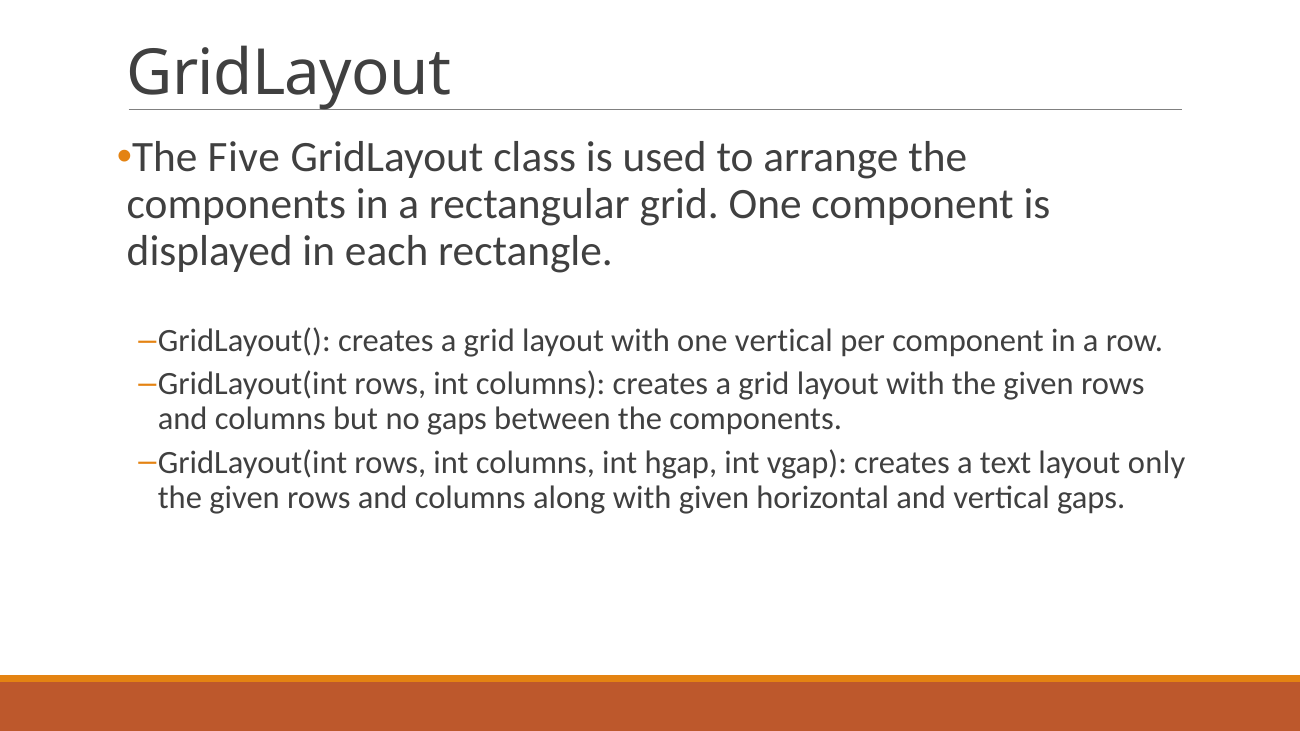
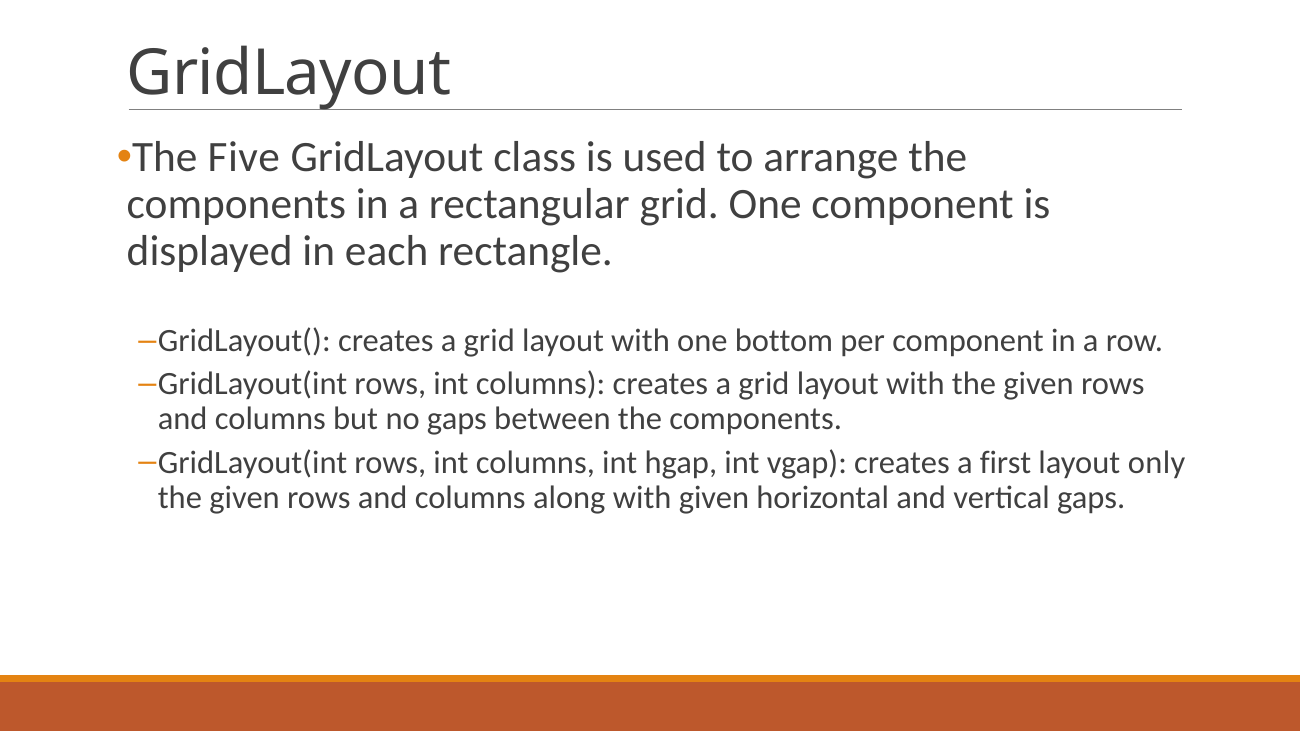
one vertical: vertical -> bottom (784, 341)
text: text -> first (1006, 462)
